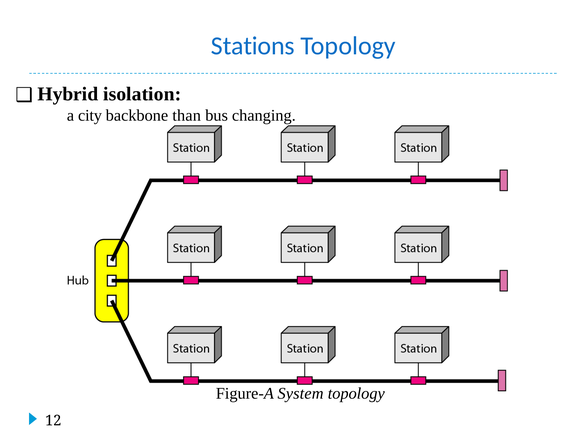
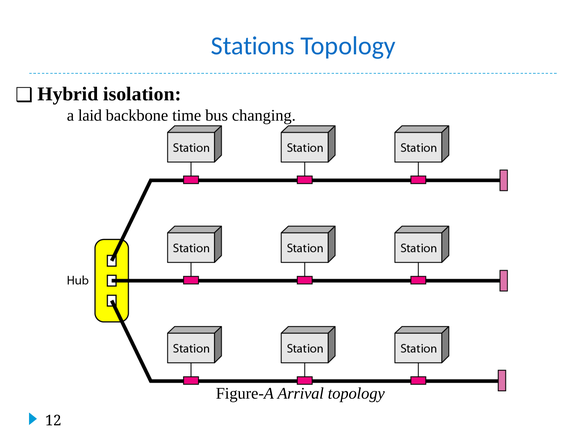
city: city -> laid (90, 115)
than: than -> time (187, 115)
System: System -> Arrival (301, 393)
